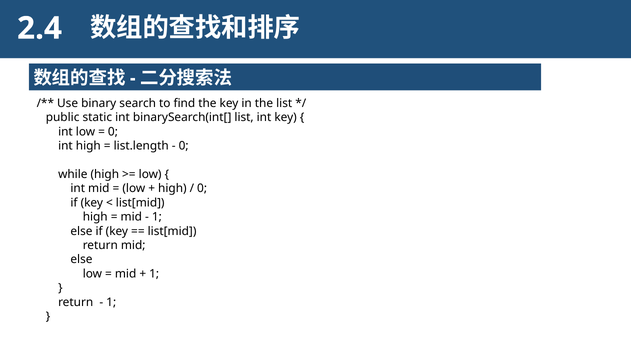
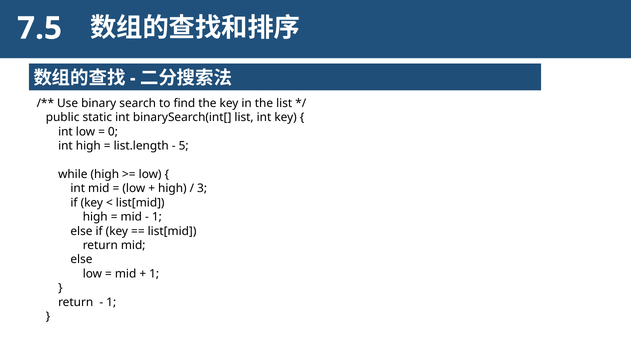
2.4: 2.4 -> 7.5 (39, 28)
0: 0 -> 5 (184, 146)
0: 0 -> 3 (202, 188)
